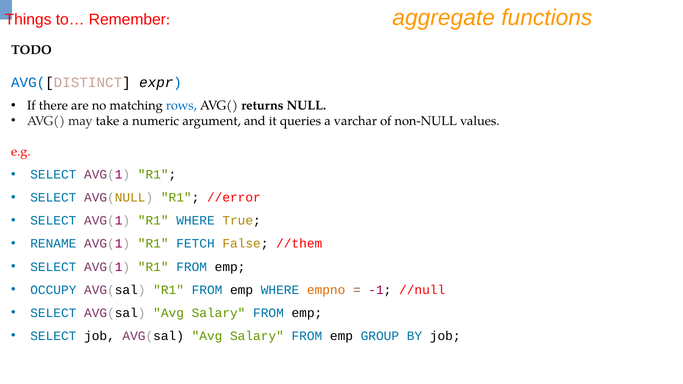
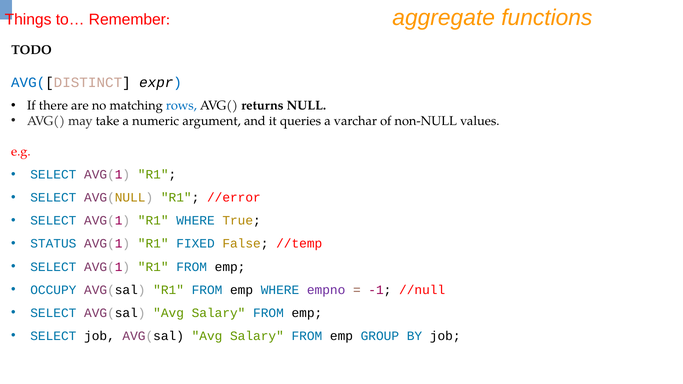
RENAME: RENAME -> STATUS (53, 244)
FETCH: FETCH -> FIXED (195, 244)
//them: //them -> //temp (299, 244)
empno colour: orange -> purple (326, 290)
